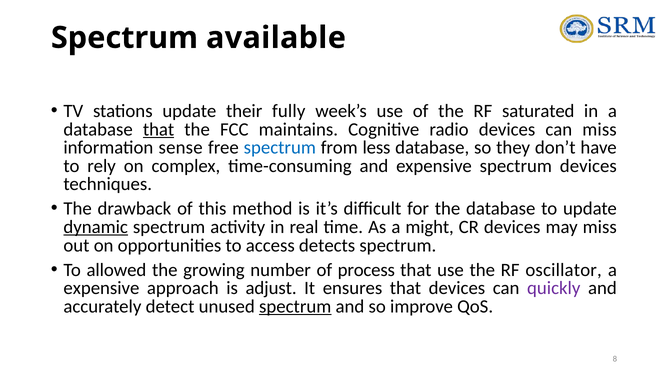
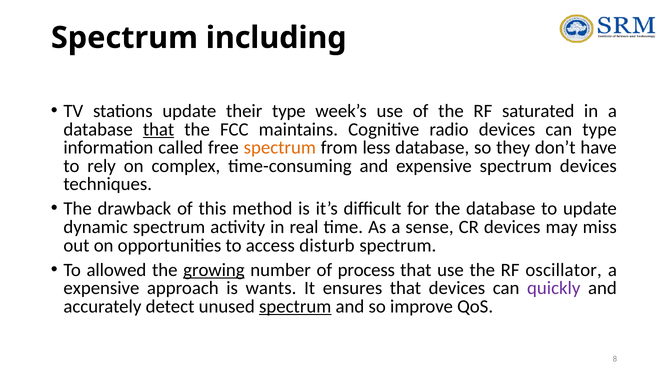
available: available -> including (276, 38)
their fully: fully -> type (289, 111)
can miss: miss -> type (600, 129)
sense: sense -> called (181, 148)
spectrum colour: blue -> orange (280, 148)
dynamic underline: present -> none (96, 227)
might: might -> sense (430, 227)
detects: detects -> disturb (327, 245)
growing underline: none -> present (214, 270)
adjust: adjust -> wants (271, 288)
